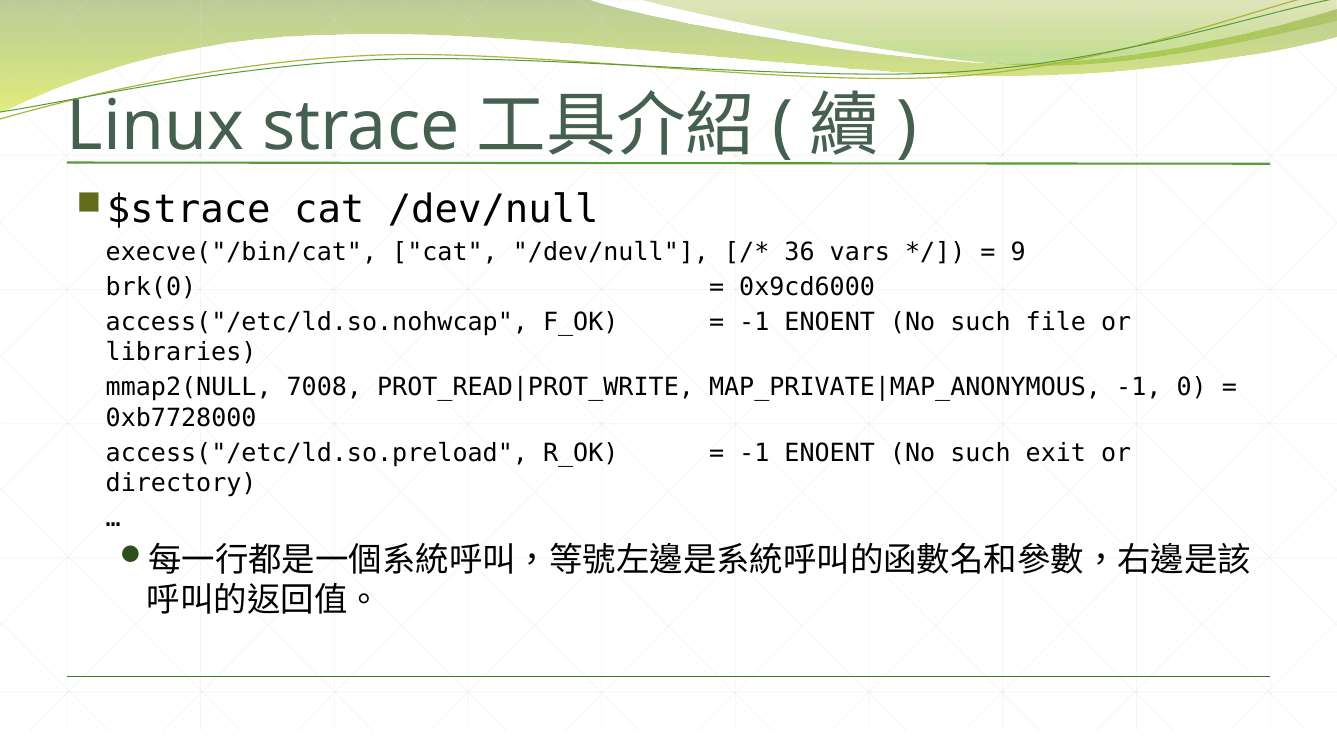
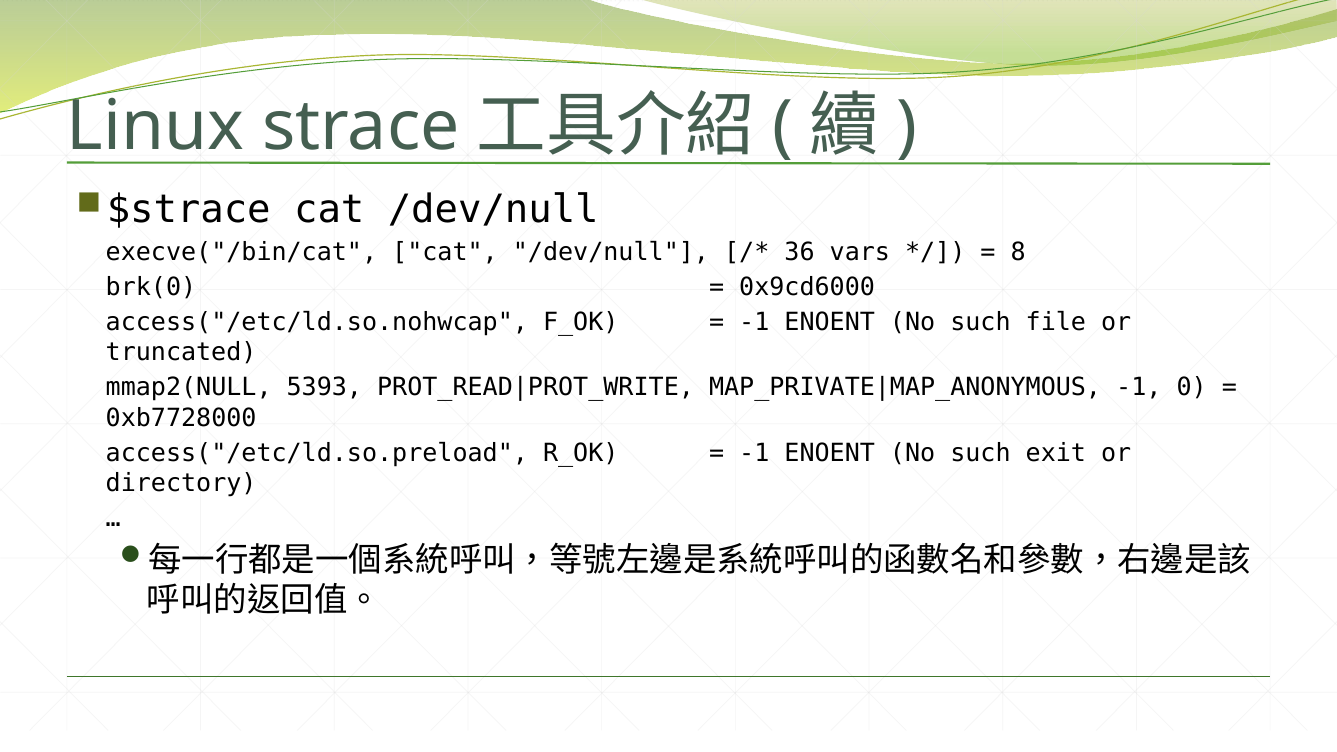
9: 9 -> 8 (1018, 252)
libraries: libraries -> truncated (181, 353)
7008: 7008 -> 5393 (324, 388)
